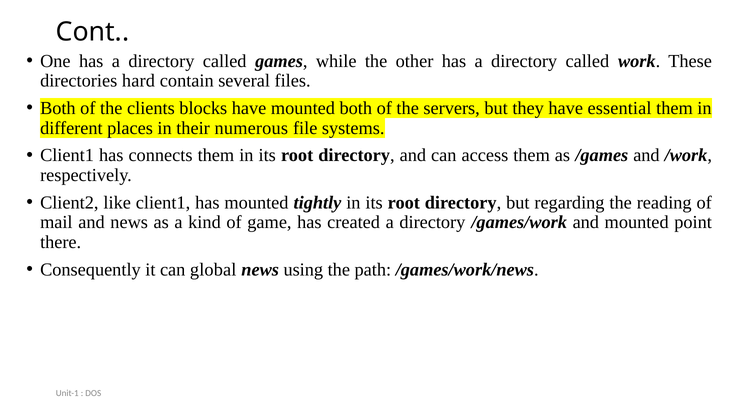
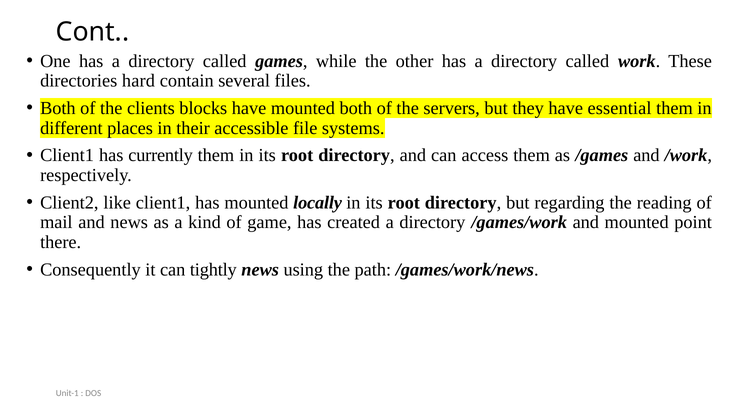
numerous: numerous -> accessible (251, 128)
connects: connects -> currently (161, 155)
tightly: tightly -> locally (318, 202)
global: global -> tightly (213, 269)
